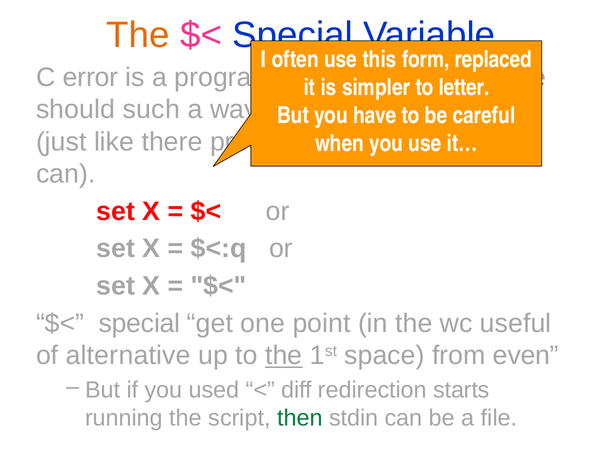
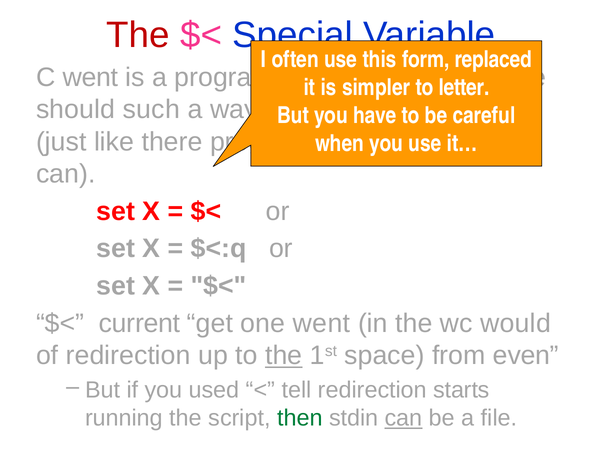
The colour: orange -> red (138, 35)
C error: error -> went (91, 78)
special: special -> current (139, 324)
one point: point -> went (321, 324)
useful: useful -> would (516, 324)
of alternative: alternative -> redirection (128, 356)
diff: diff -> tell (297, 391)
can underline: none -> present (404, 419)
